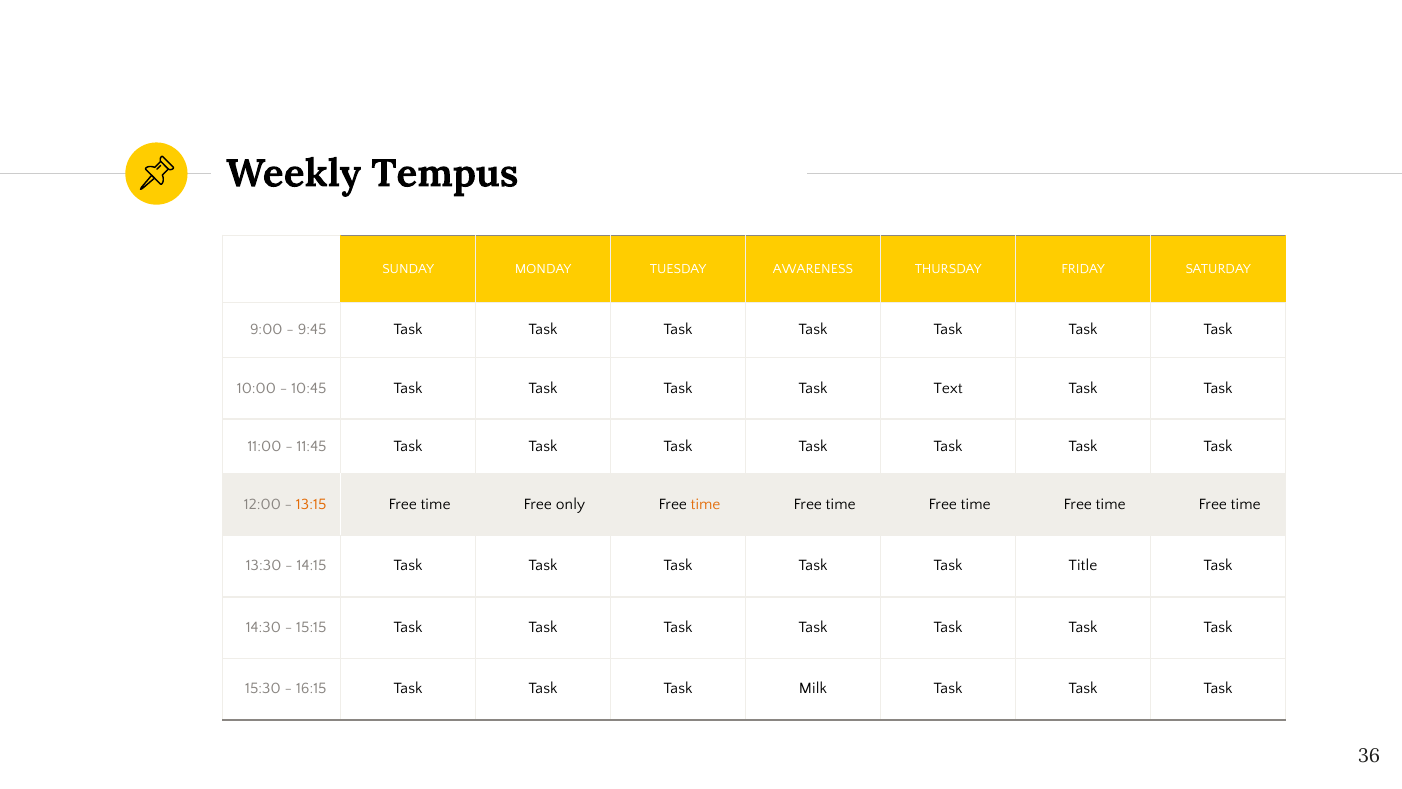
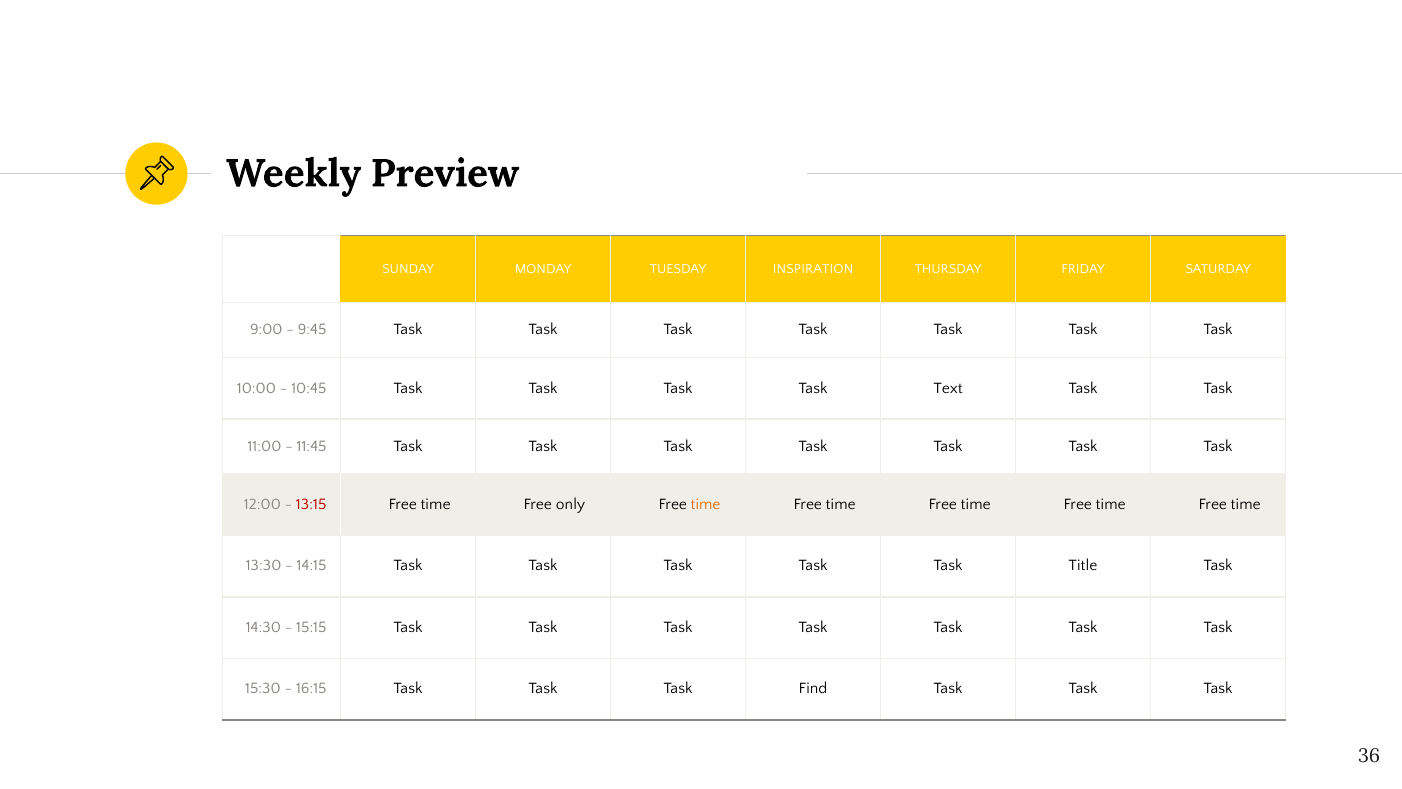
Tempus: Tempus -> Preview (445, 173)
AWARENESS: AWARENESS -> INSPIRATION (813, 269)
13:15 colour: orange -> red (311, 504)
Milk: Milk -> Find (813, 688)
